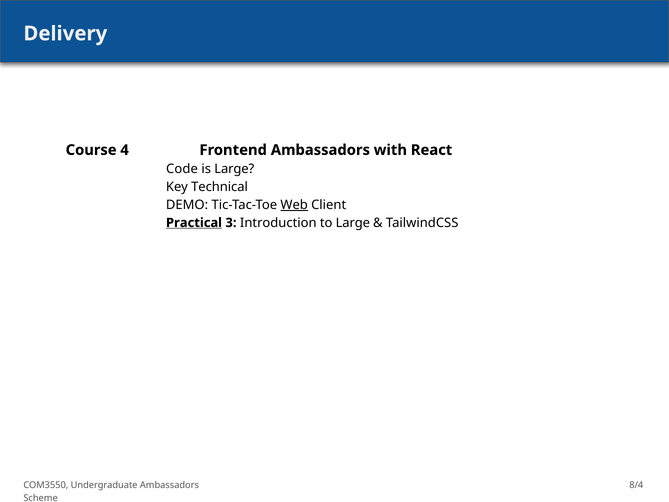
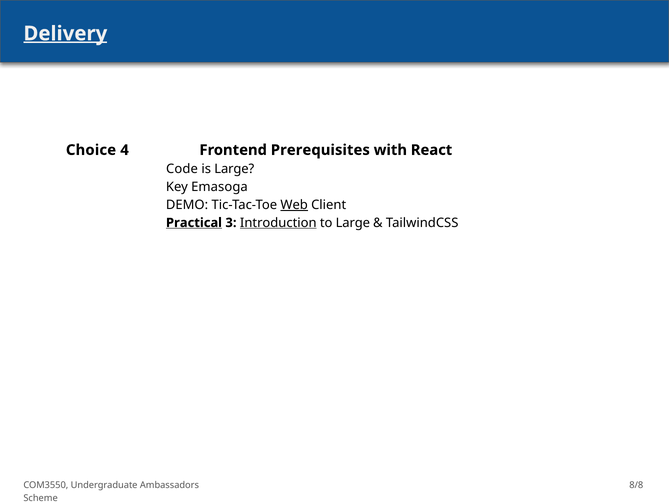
Delivery underline: none -> present (65, 34)
Course: Course -> Choice (91, 150)
Frontend Ambassadors: Ambassadors -> Prerequisites (320, 150)
Technical: Technical -> Emasoga (219, 187)
Introduction underline: none -> present (278, 223)
8/4: 8/4 -> 8/8 (636, 485)
